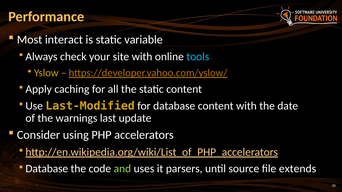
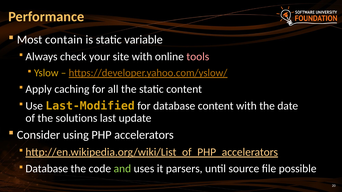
interact: interact -> contain (64, 40)
tools colour: light blue -> pink (198, 57)
warnings: warnings -> solutions (76, 118)
extends: extends -> possible (298, 169)
